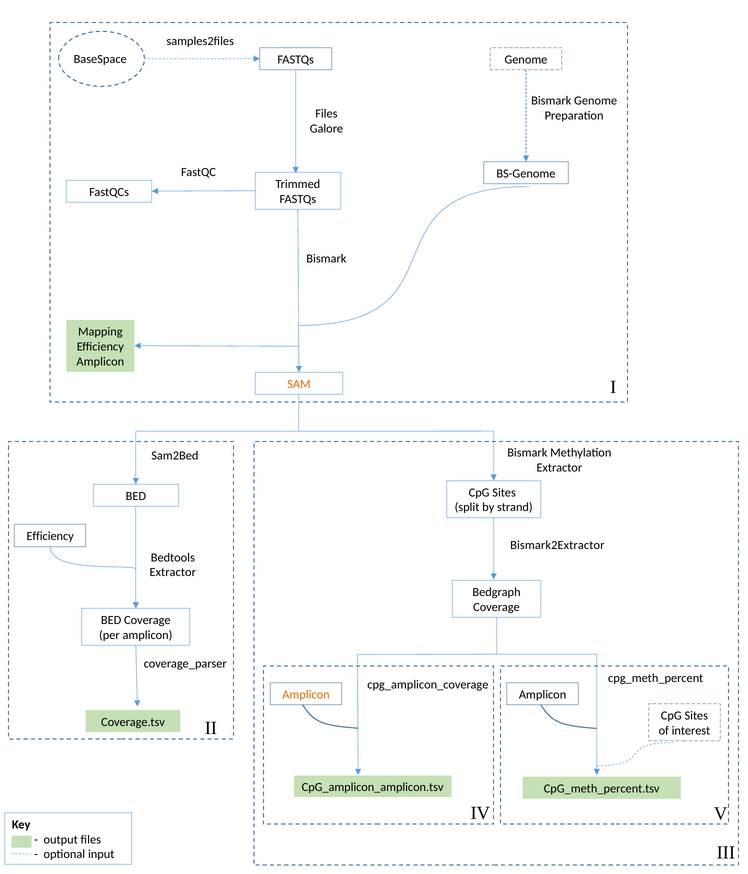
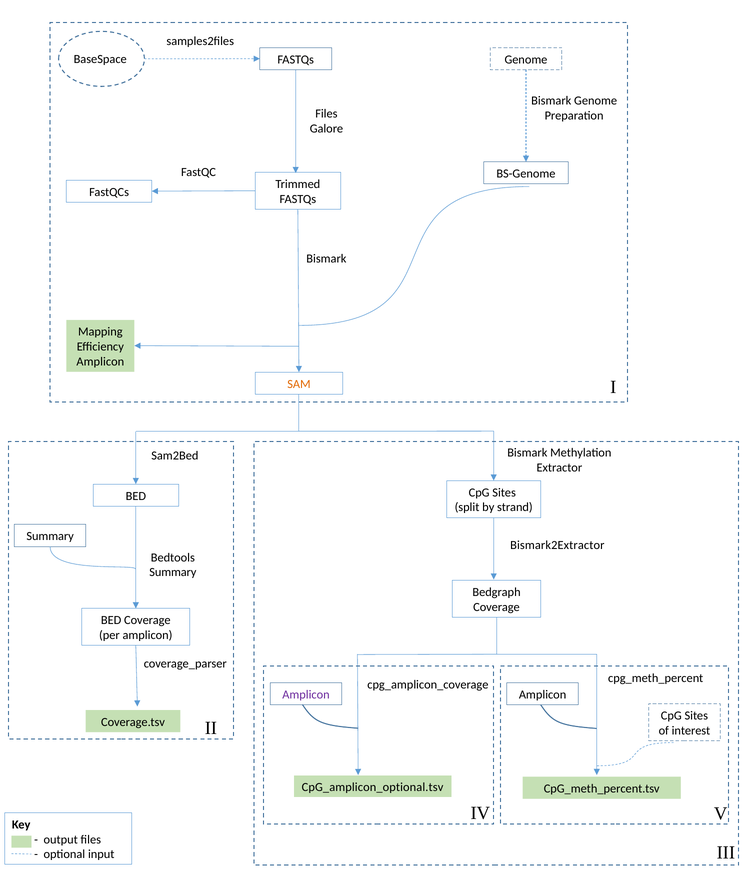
Efficiency: Efficiency -> Summary (50, 537)
Extractor: Extractor -> Summary (173, 573)
Amplicon colour: orange -> purple (306, 695)
CpG_amplicon_amplicon.tsv: CpG_amplicon_amplicon.tsv -> CpG_amplicon_optional.tsv (373, 787)
